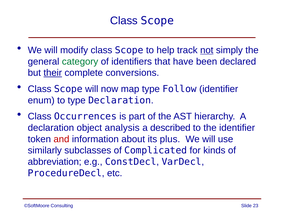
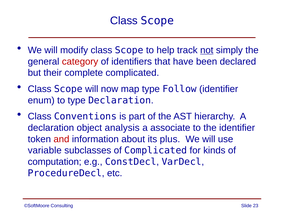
category colour: green -> red (80, 61)
their underline: present -> none (53, 73)
complete conversions: conversions -> complicated (132, 73)
Occurrences: Occurrences -> Conventions (85, 116)
described: described -> associate (170, 128)
similarly: similarly -> variable (45, 150)
abbreviation: abbreviation -> computation (55, 162)
